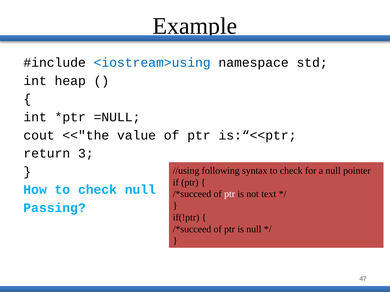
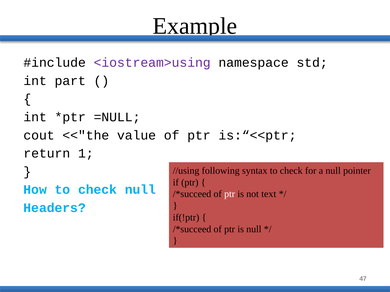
<iostream>using colour: blue -> purple (152, 63)
heap: heap -> part (70, 81)
3: 3 -> 1 (86, 154)
Passing: Passing -> Headers (55, 208)
